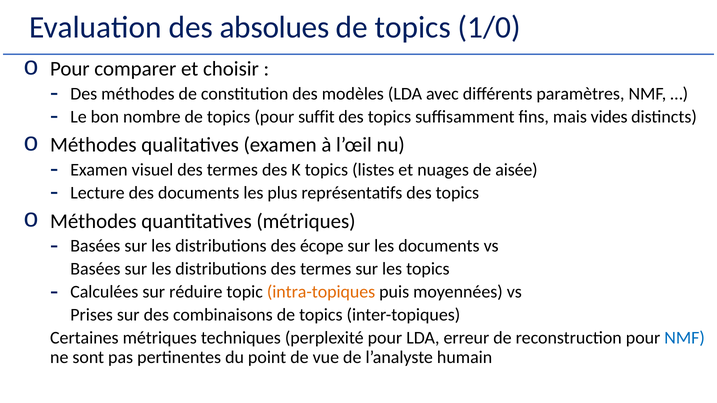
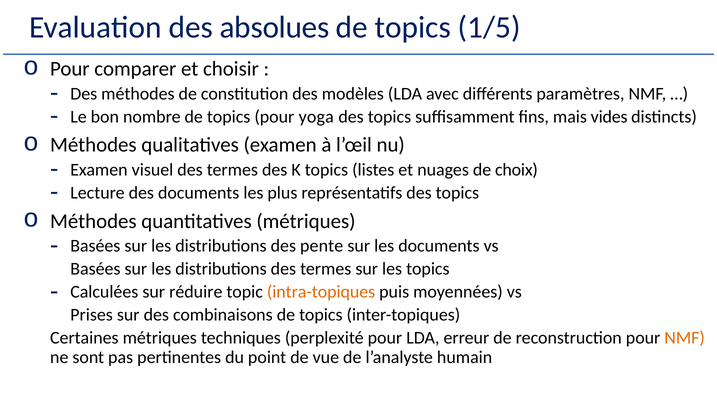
1/0: 1/0 -> 1/5 (489, 27)
suffit: suffit -> yoga (316, 117)
aisée: aisée -> choix (517, 170)
écope: écope -> pente (322, 246)
NMF colour: blue -> orange (685, 338)
